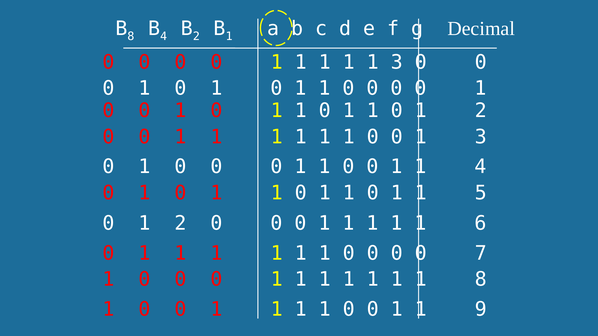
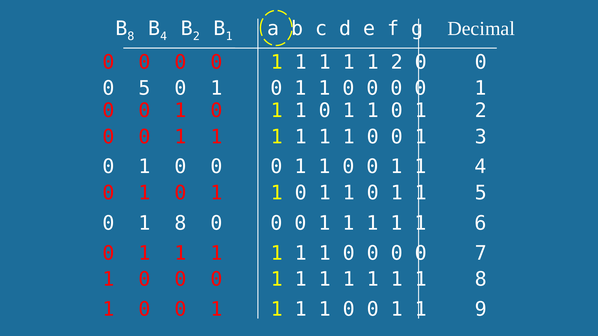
1 1 3: 3 -> 2 (397, 62)
1: 1 -> 5 (145, 88)
2: 2 -> 8 (181, 224)
